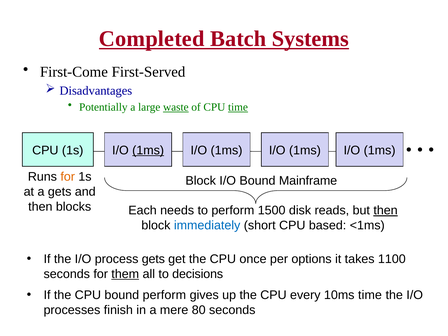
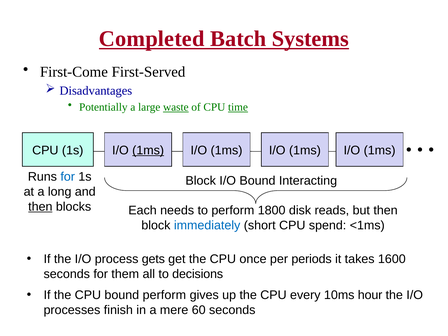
for colour: orange -> blue (68, 177)
Mainframe: Mainframe -> Interacting (308, 181)
a gets: gets -> long (60, 192)
then underline: none -> present (40, 207)
1500: 1500 -> 1800 (272, 210)
then underline: present -> none (386, 210)
based: based -> spend (328, 225)
options: options -> periods (312, 259)
1100: 1100 -> 1600 (392, 259)
them underline: present -> none (125, 274)
10ms time: time -> hour (370, 295)
80: 80 -> 60 (199, 310)
